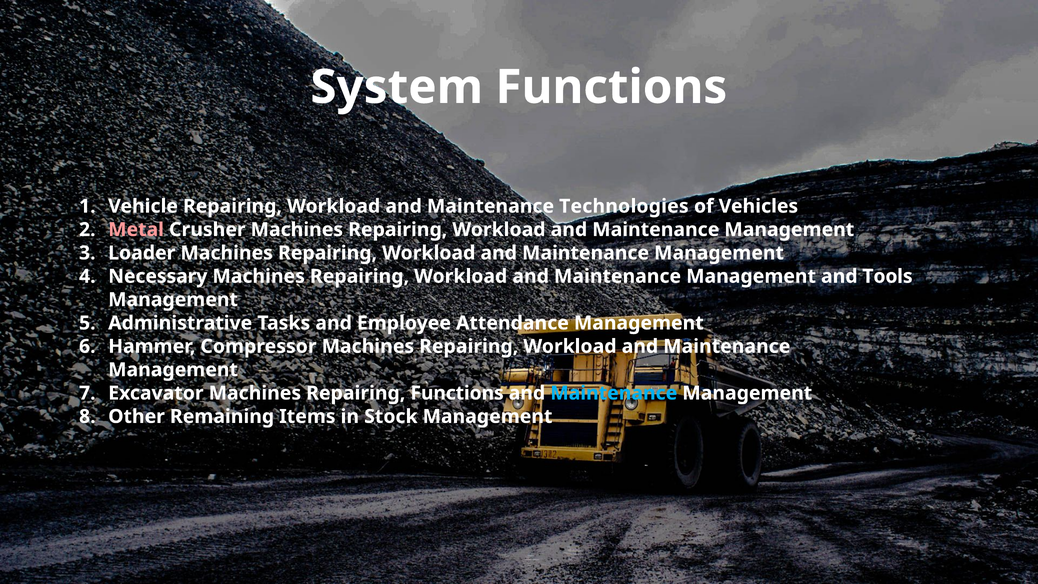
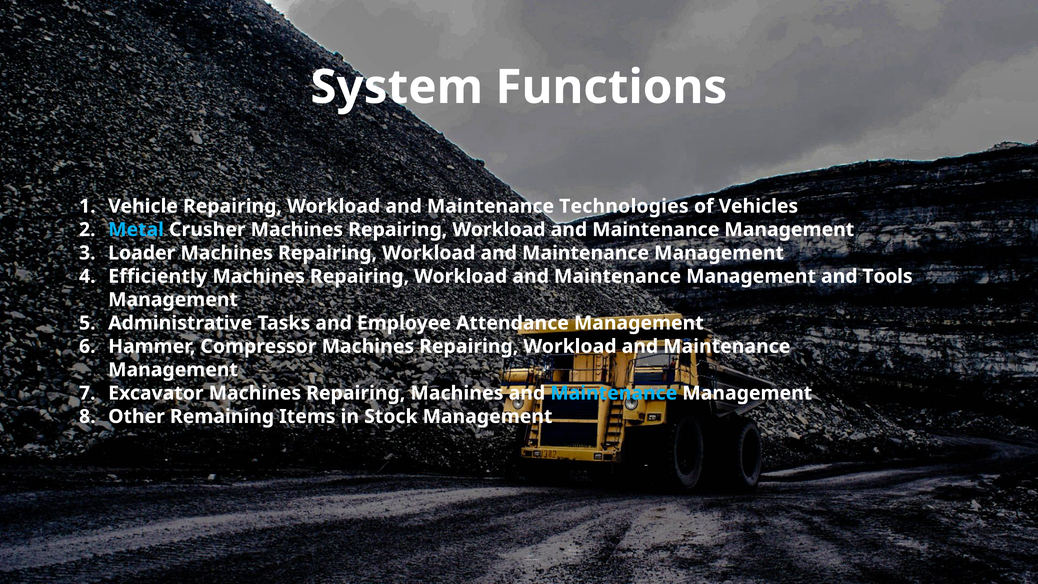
Metal colour: pink -> light blue (136, 230)
Necessary: Necessary -> Efficiently (158, 276)
Repairing Functions: Functions -> Machines (457, 393)
